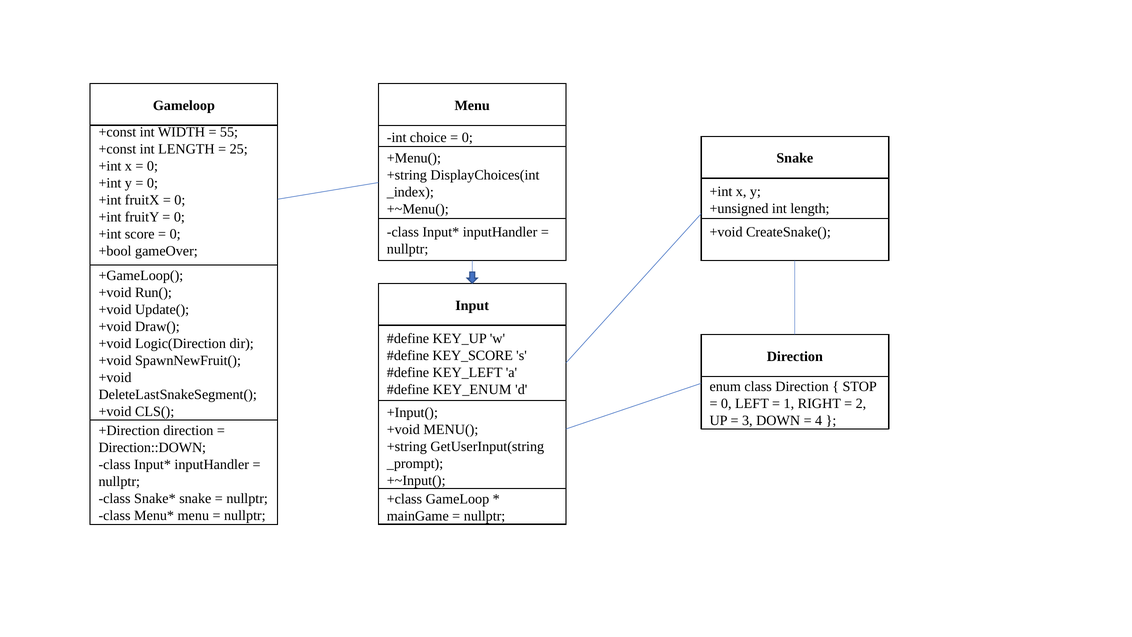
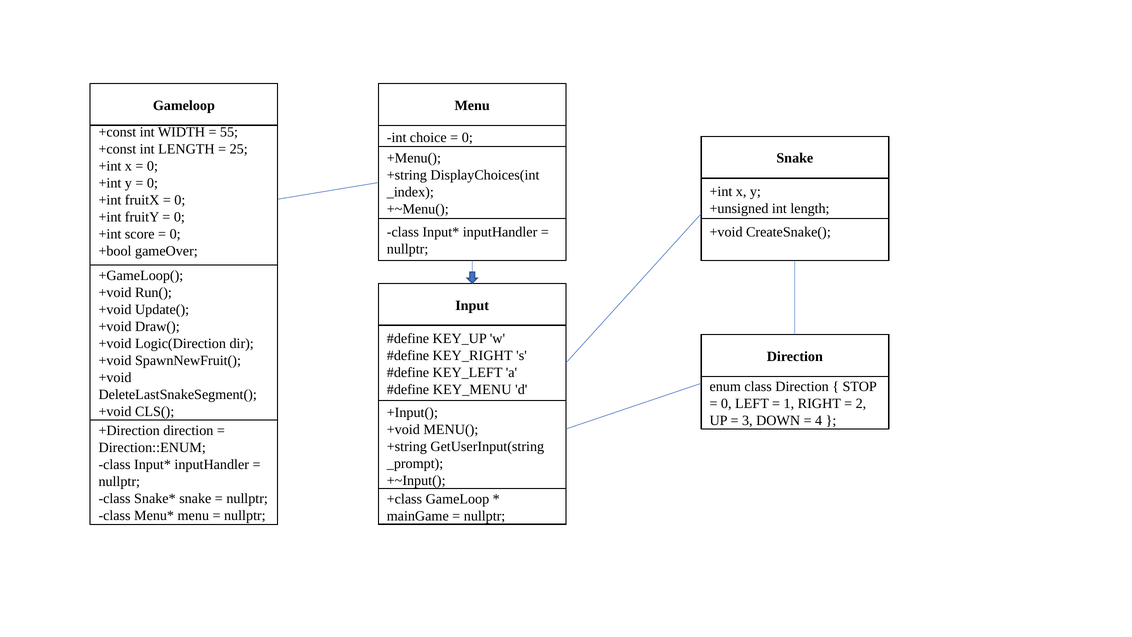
KEY_SCORE: KEY_SCORE -> KEY_RIGHT (473, 355)
KEY_ENUM: KEY_ENUM -> KEY_MENU (472, 389)
Direction::DOWN: Direction::DOWN -> Direction::ENUM (152, 448)
